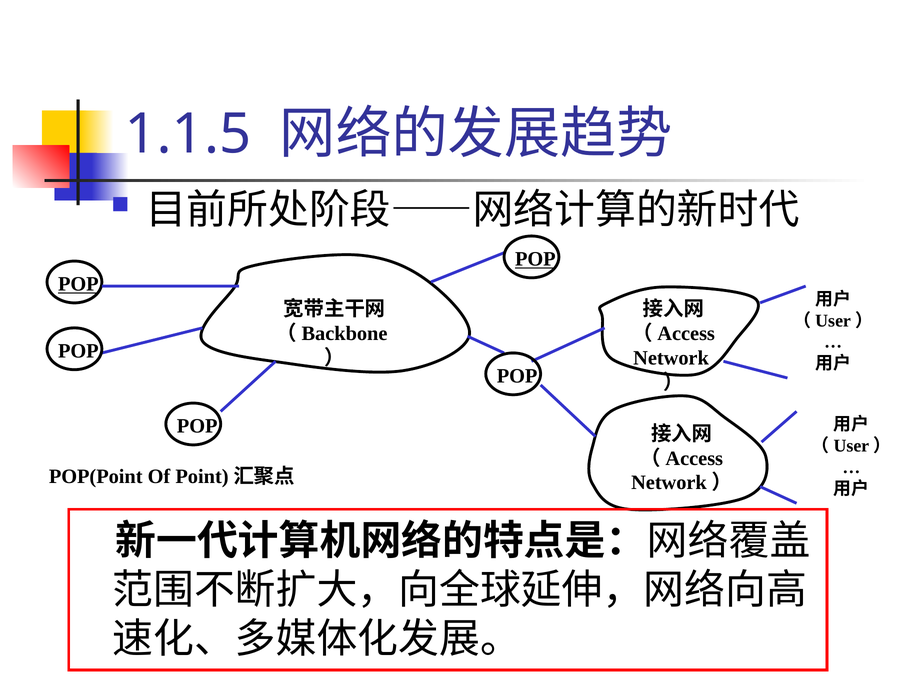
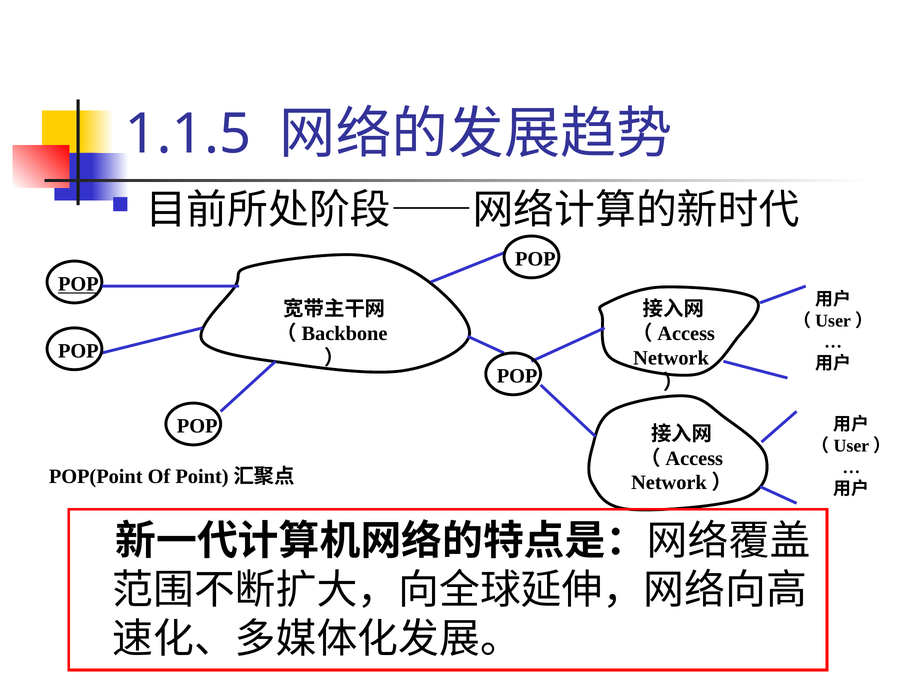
POP underline: present -> none (535, 259)
